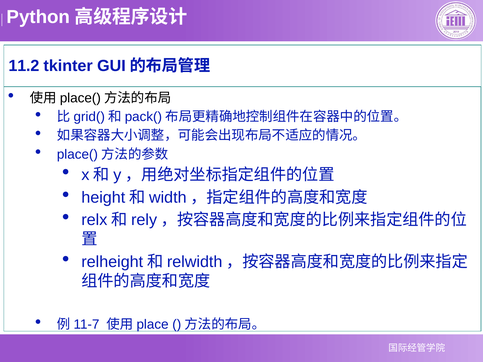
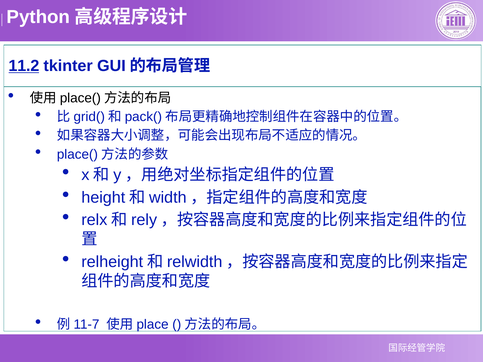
11.2 underline: none -> present (24, 66)
